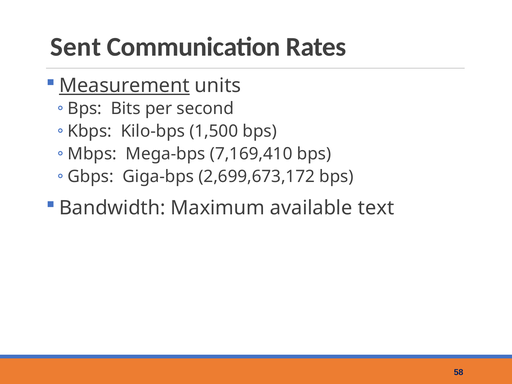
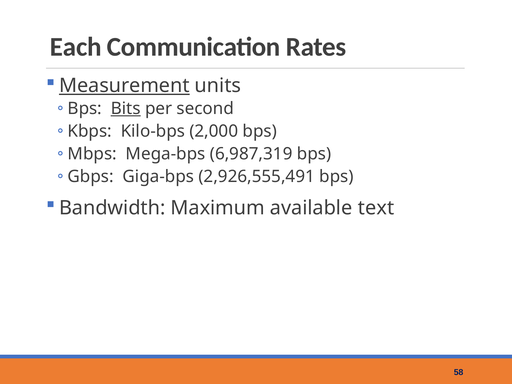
Sent: Sent -> Each (76, 47)
Bits underline: none -> present (126, 109)
1,500: 1,500 -> 2,000 (214, 131)
7,169,410: 7,169,410 -> 6,987,319 (251, 154)
2,699,673,172: 2,699,673,172 -> 2,926,555,491 (257, 177)
